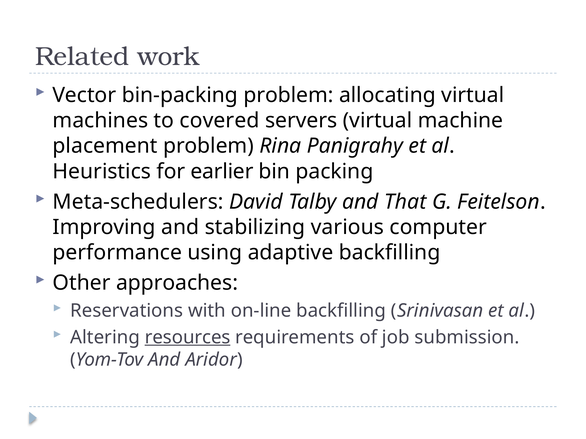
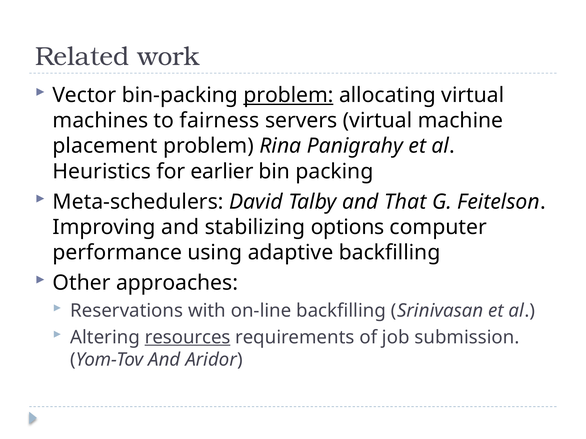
problem underline: none -> present (288, 95)
covered: covered -> fairness (219, 121)
various: various -> options (348, 227)
